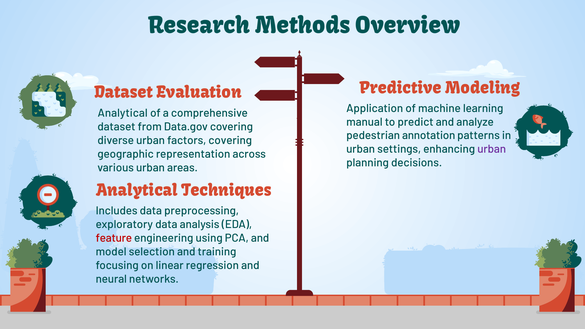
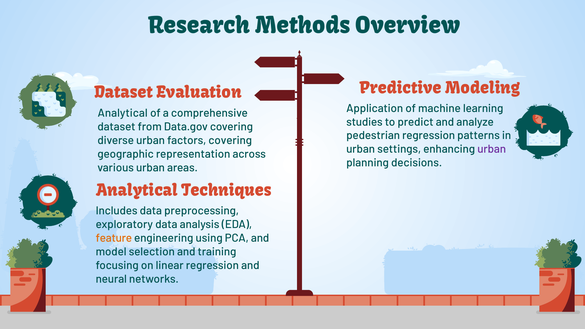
manual: manual -> studies (364, 122)
pedestrian annotation: annotation -> regression (429, 136)
feature colour: red -> orange (114, 238)
